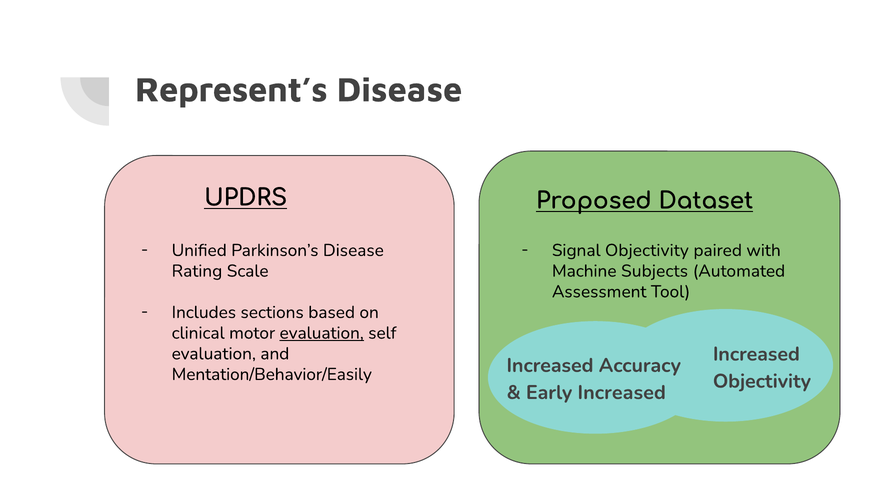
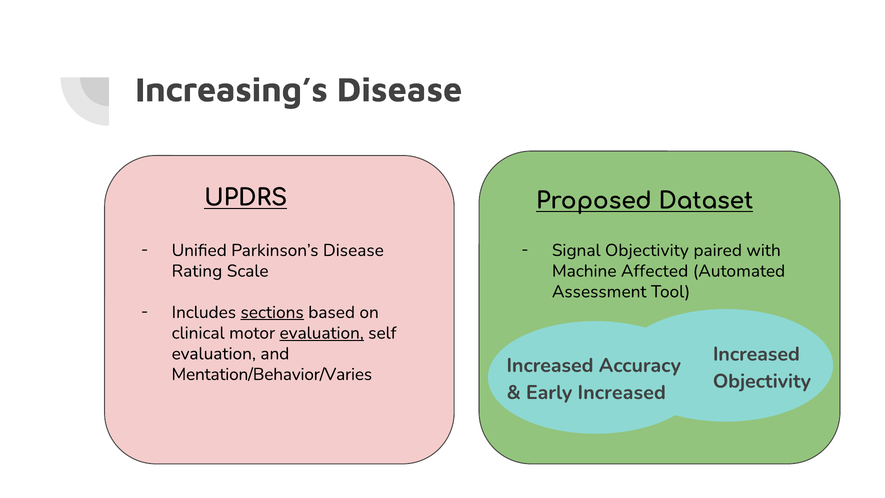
Represent’s: Represent’s -> Increasing’s (231, 90)
Subjects: Subjects -> Affected (655, 271)
sections underline: none -> present (272, 312)
Mentation/Behavior/Easily: Mentation/Behavior/Easily -> Mentation/Behavior/Varies (272, 374)
